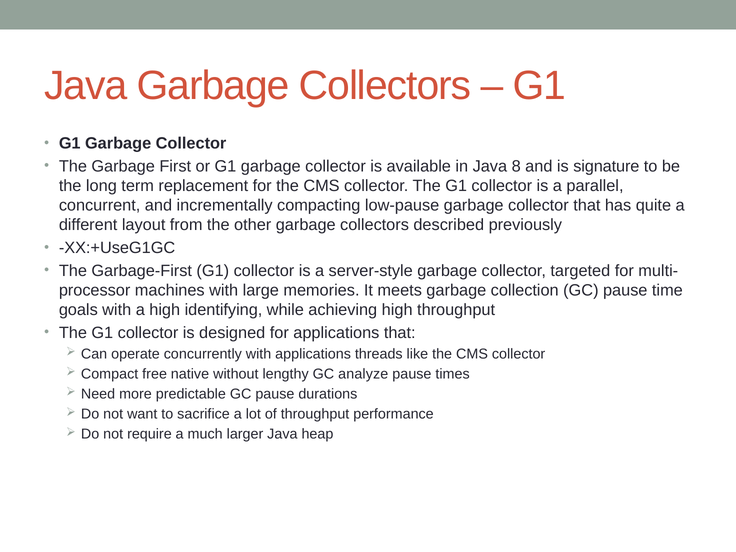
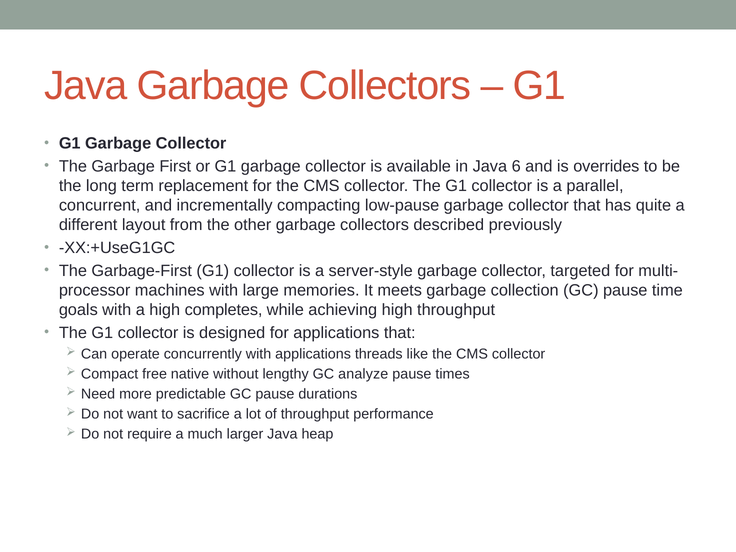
8: 8 -> 6 (516, 166)
signature: signature -> overrides (606, 166)
identifying: identifying -> completes (224, 310)
